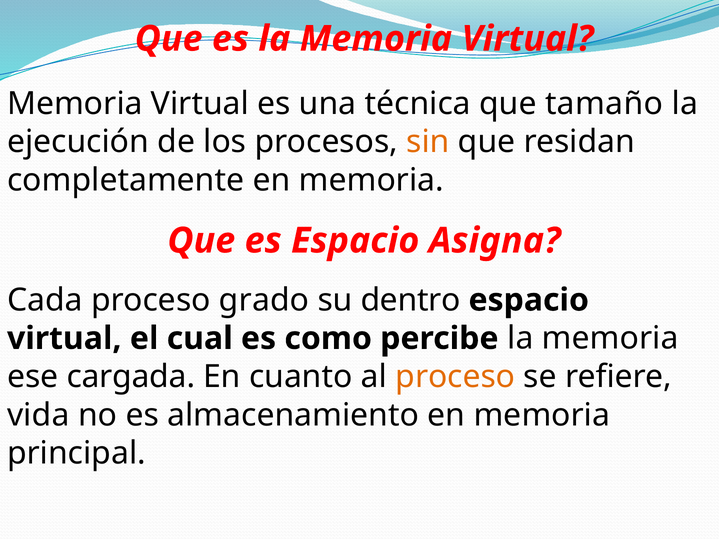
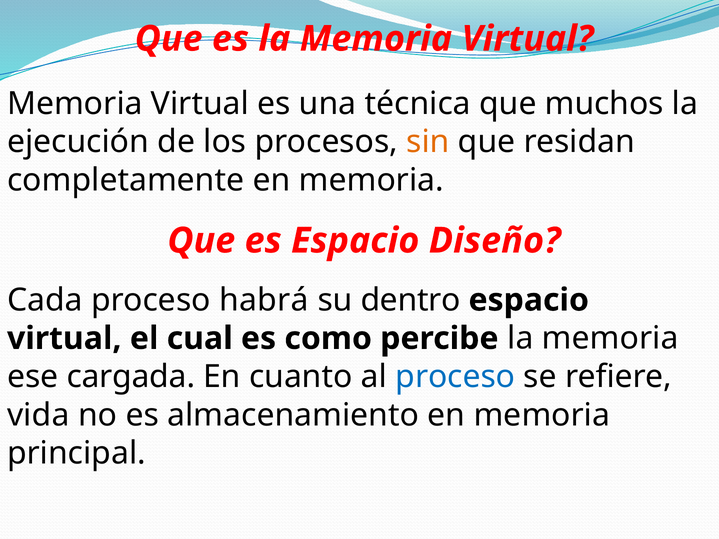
tamaño: tamaño -> muchos (604, 104)
Asigna: Asigna -> Diseño (495, 241)
grado: grado -> habrá (264, 300)
proceso colour: orange -> blue (455, 377)
